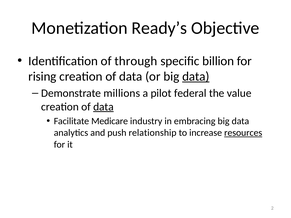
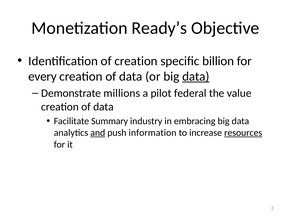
of through: through -> creation (136, 61)
rising: rising -> every (42, 77)
data underline: present -> none (103, 107)
Medicare: Medicare -> Summary (110, 121)
and underline: none -> present (98, 133)
relationship: relationship -> information (153, 133)
